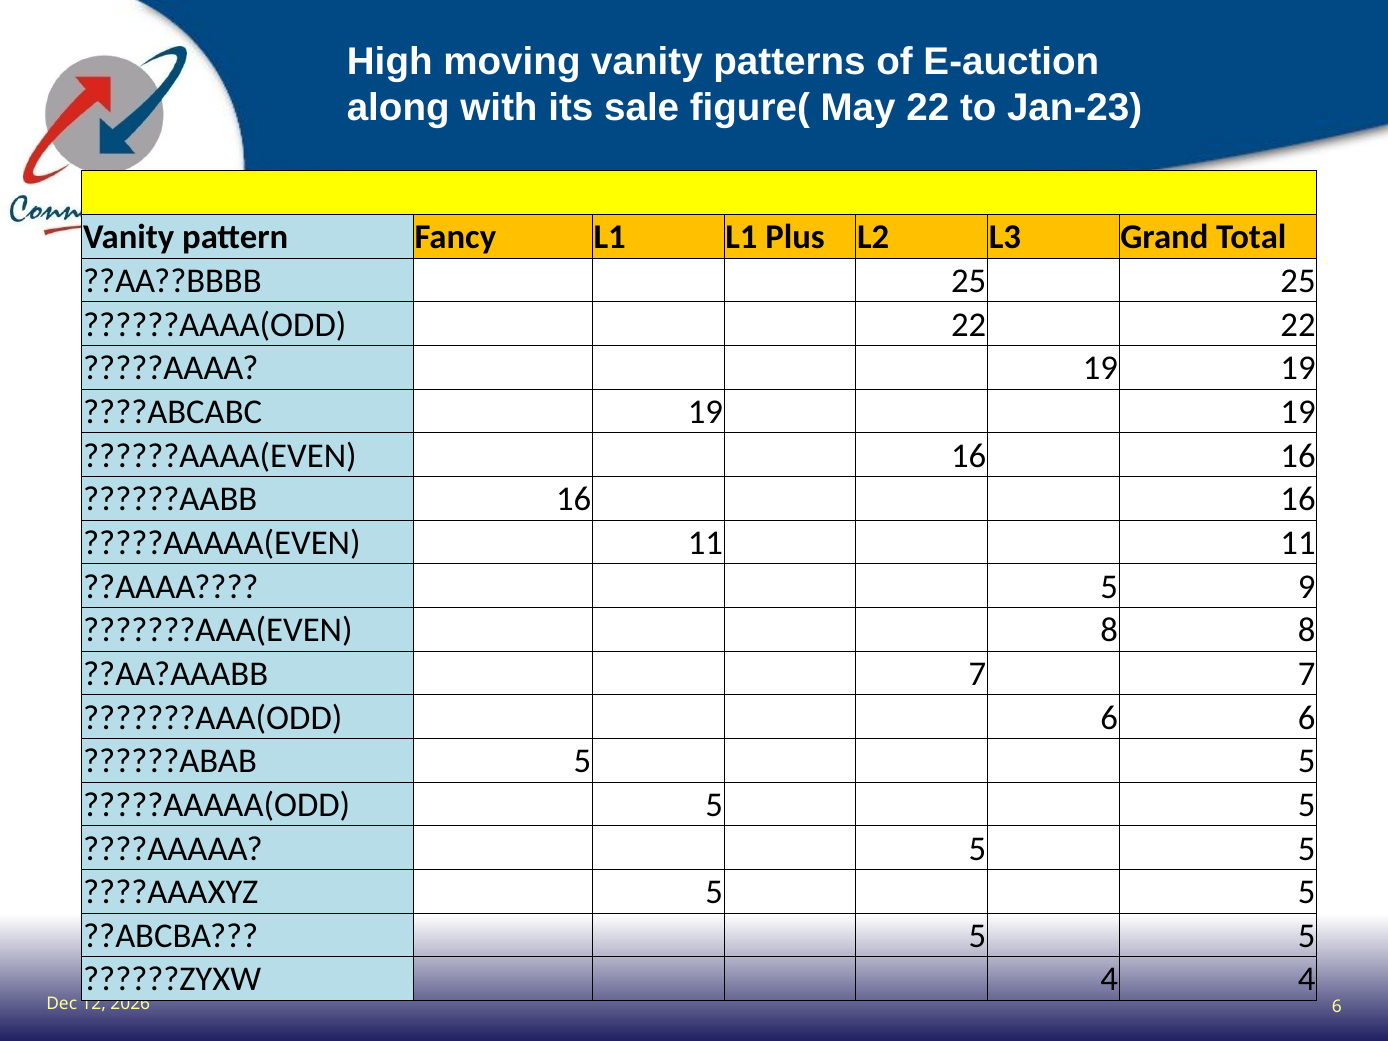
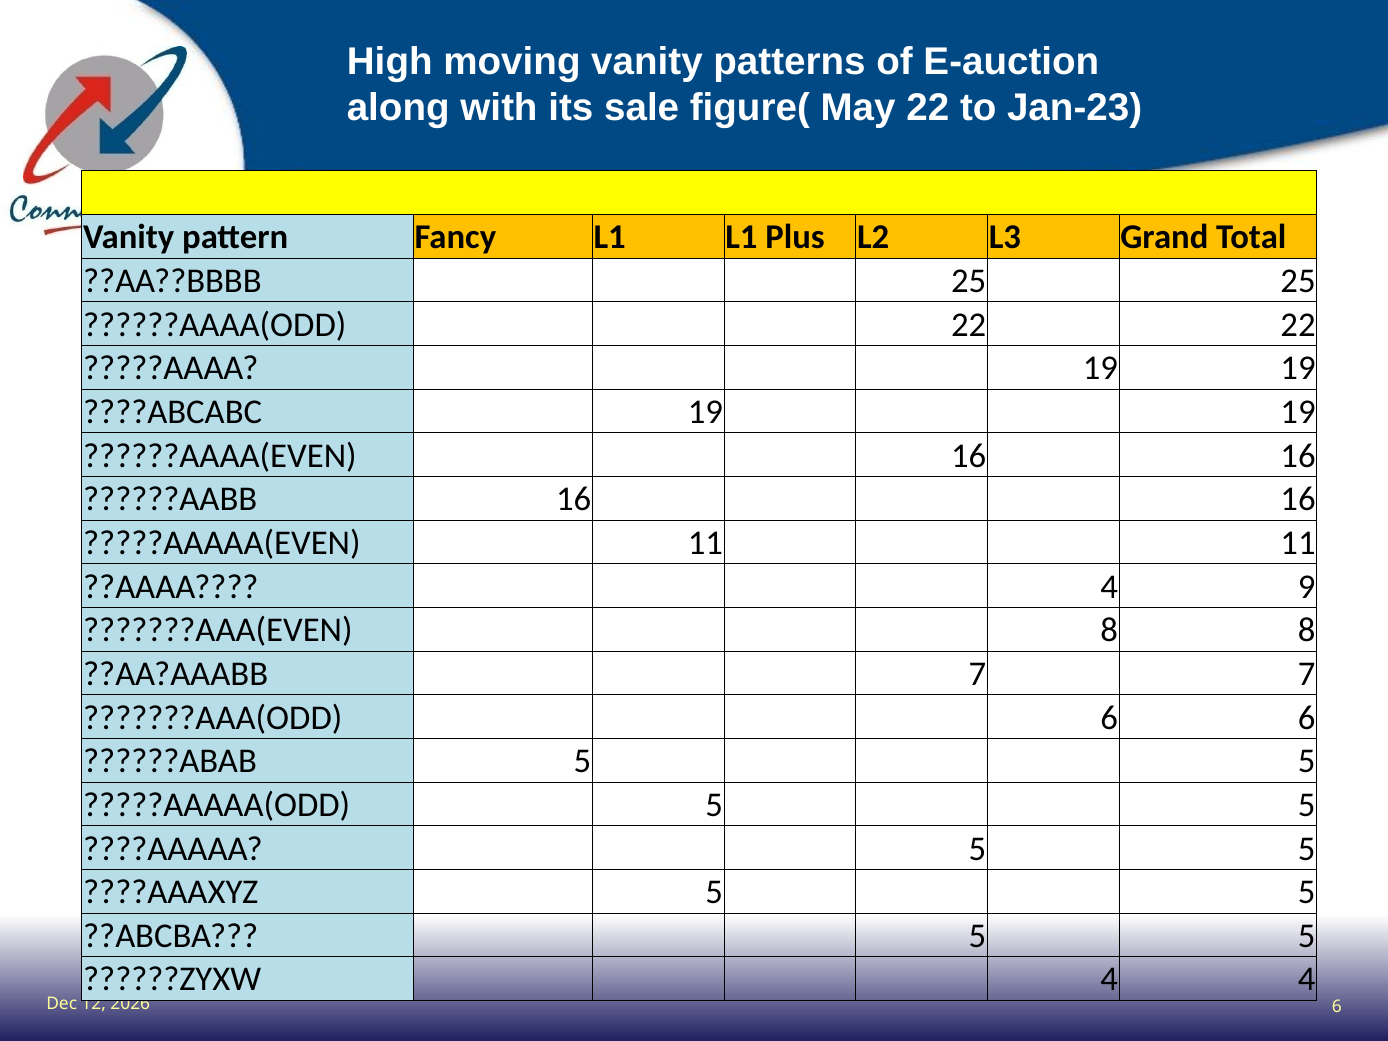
??AAAA 5: 5 -> 4 (1109, 587)
